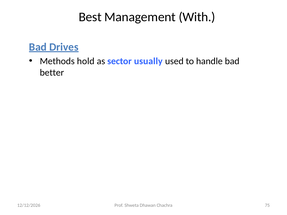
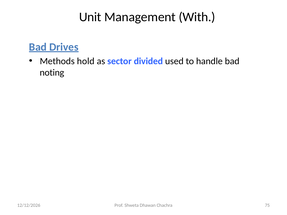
Best: Best -> Unit (90, 17)
usually: usually -> divided (148, 61)
better: better -> noting (52, 73)
